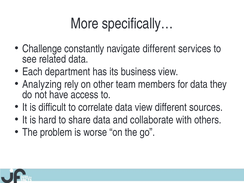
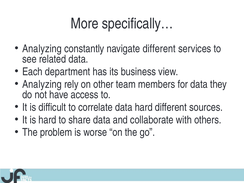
Challenge: Challenge -> Analyzing (42, 49)
data view: view -> hard (144, 107)
